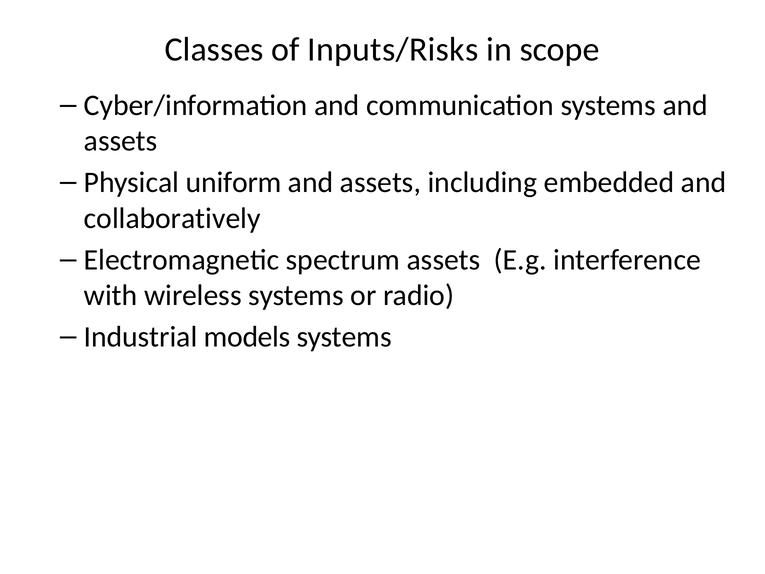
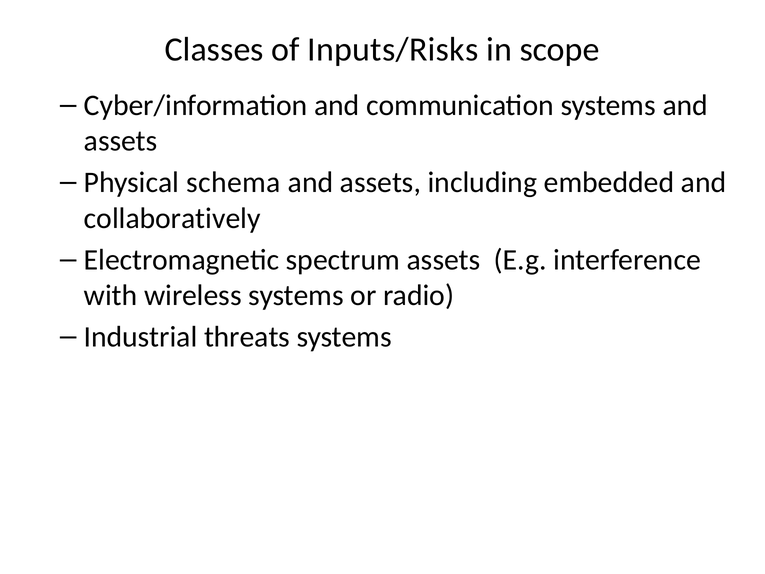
uniform: uniform -> schema (233, 183)
models: models -> threats (247, 337)
